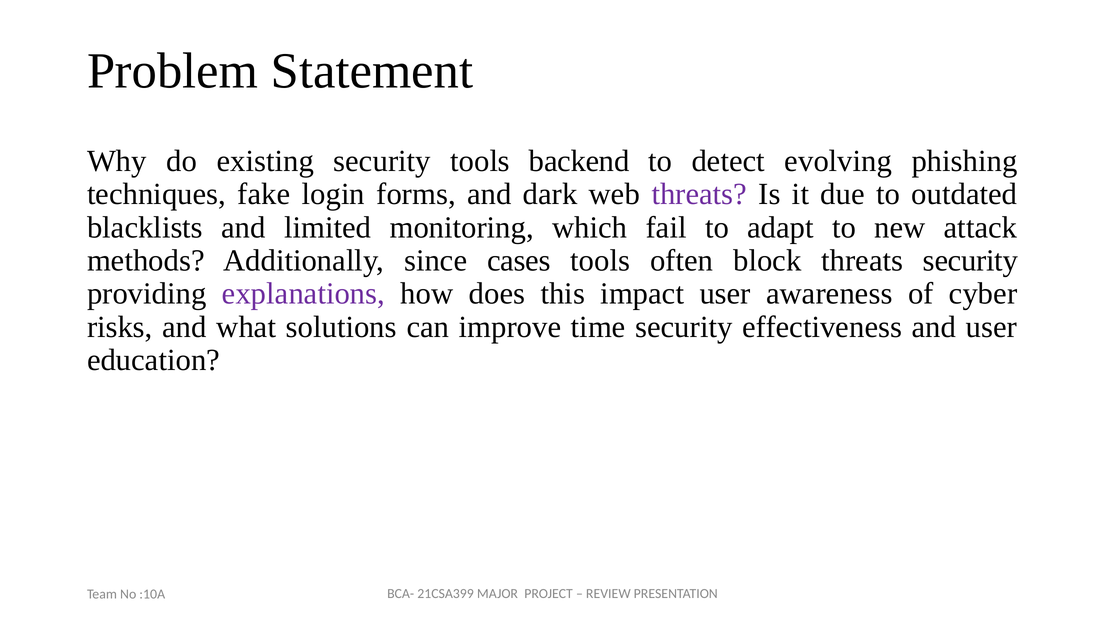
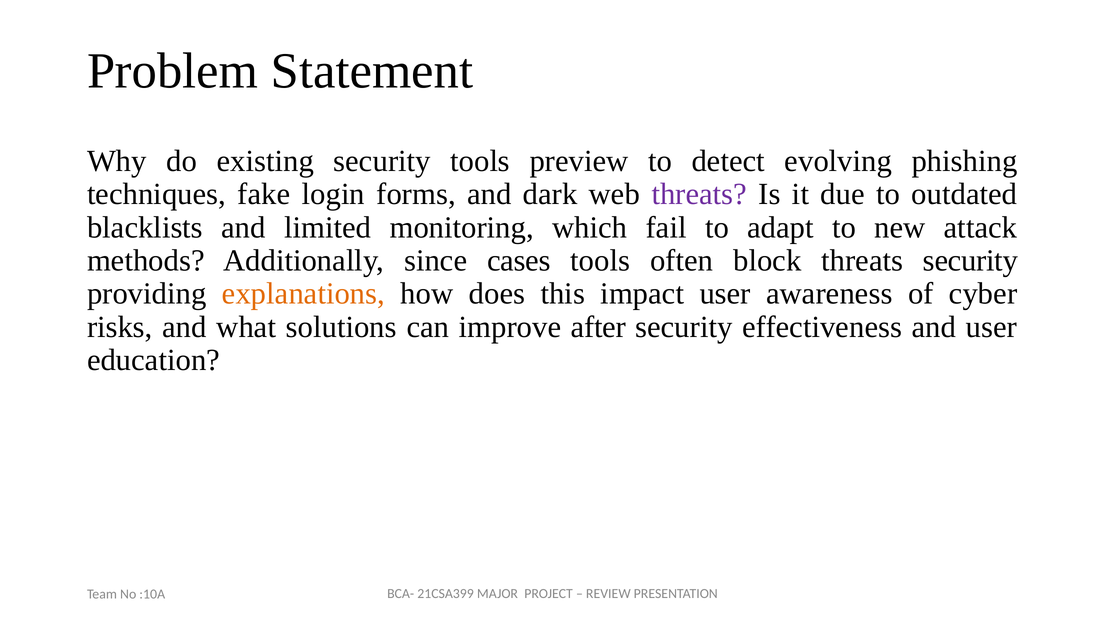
backend: backend -> preview (579, 161)
explanations colour: purple -> orange (303, 294)
time: time -> after (598, 327)
